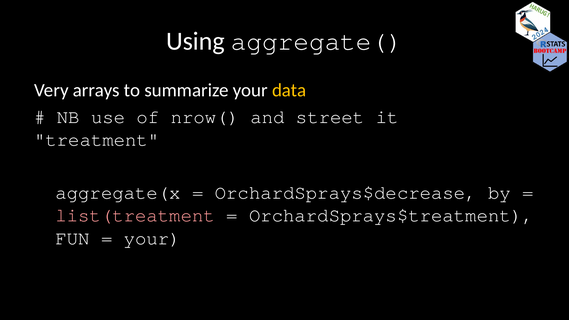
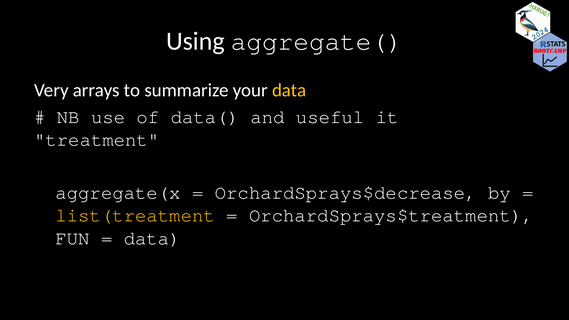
nrow(: nrow( -> data( (205, 117)
street: street -> useful (330, 117)
list(treatment colour: pink -> yellow (135, 215)
your: your -> data (152, 238)
